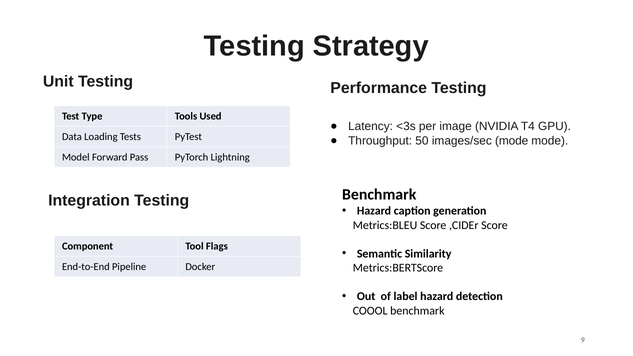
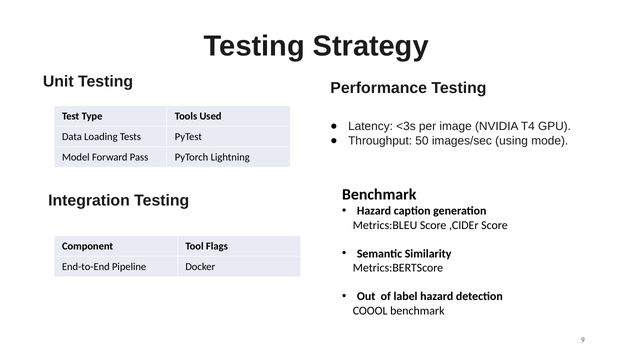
images/sec mode: mode -> using (512, 141)
